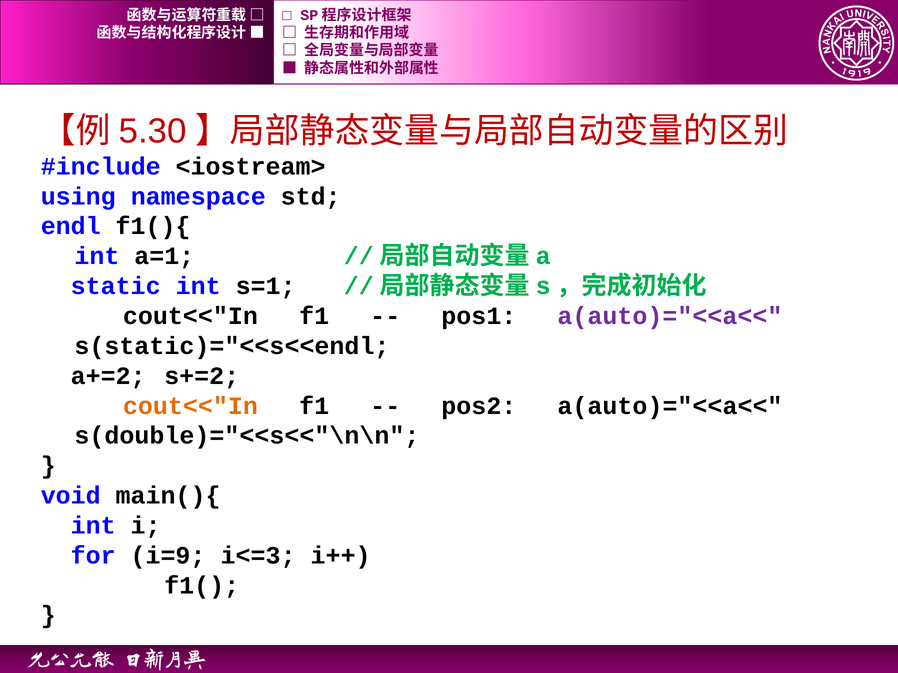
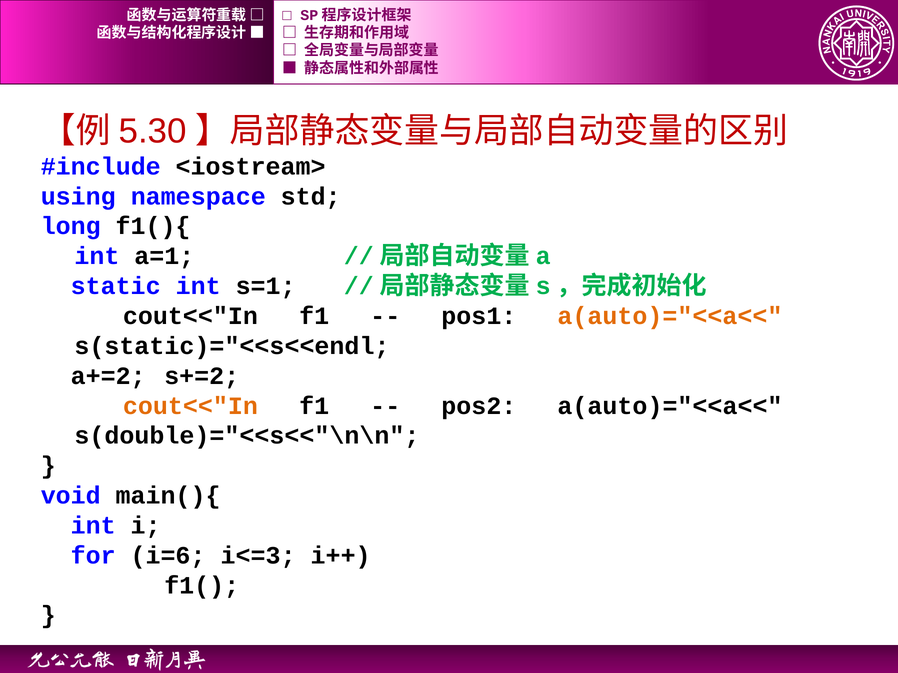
endl: endl -> long (71, 226)
a(auto)="<<a<< colour: purple -> orange (670, 316)
i=9: i=9 -> i=6 (168, 556)
